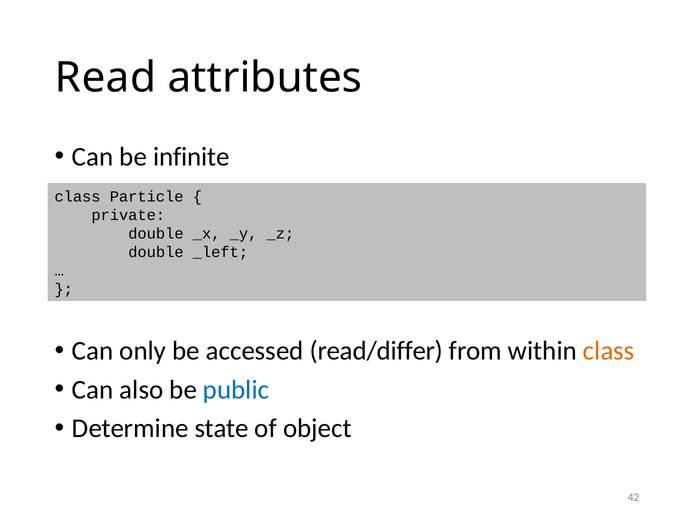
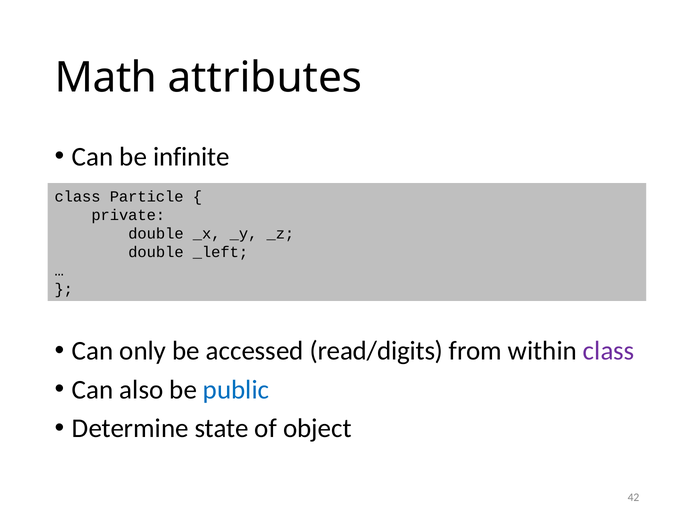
Read: Read -> Math (106, 78)
read/differ: read/differ -> read/digits (376, 350)
class colour: orange -> purple (609, 350)
